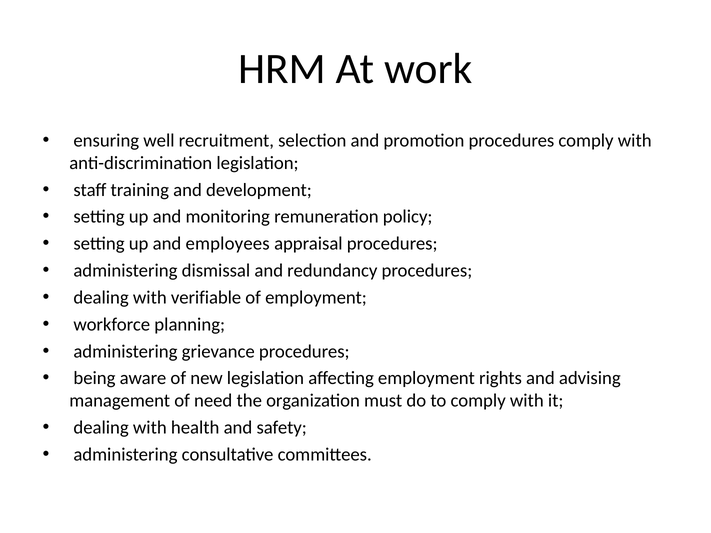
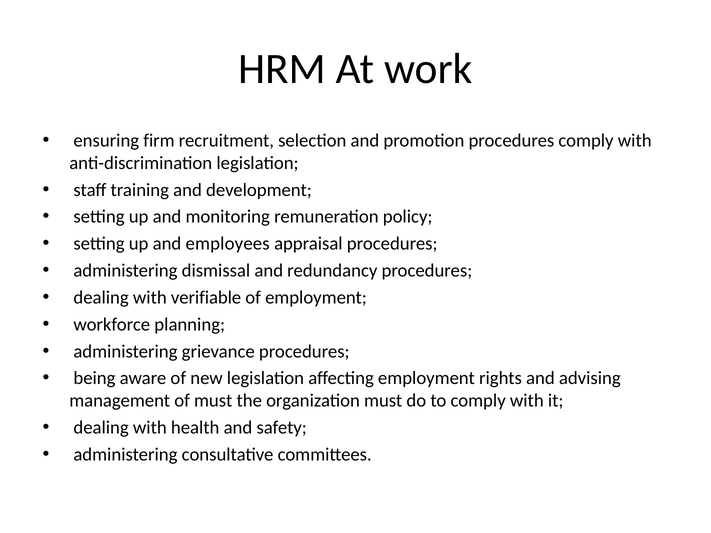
well: well -> firm (159, 141)
of need: need -> must (213, 401)
